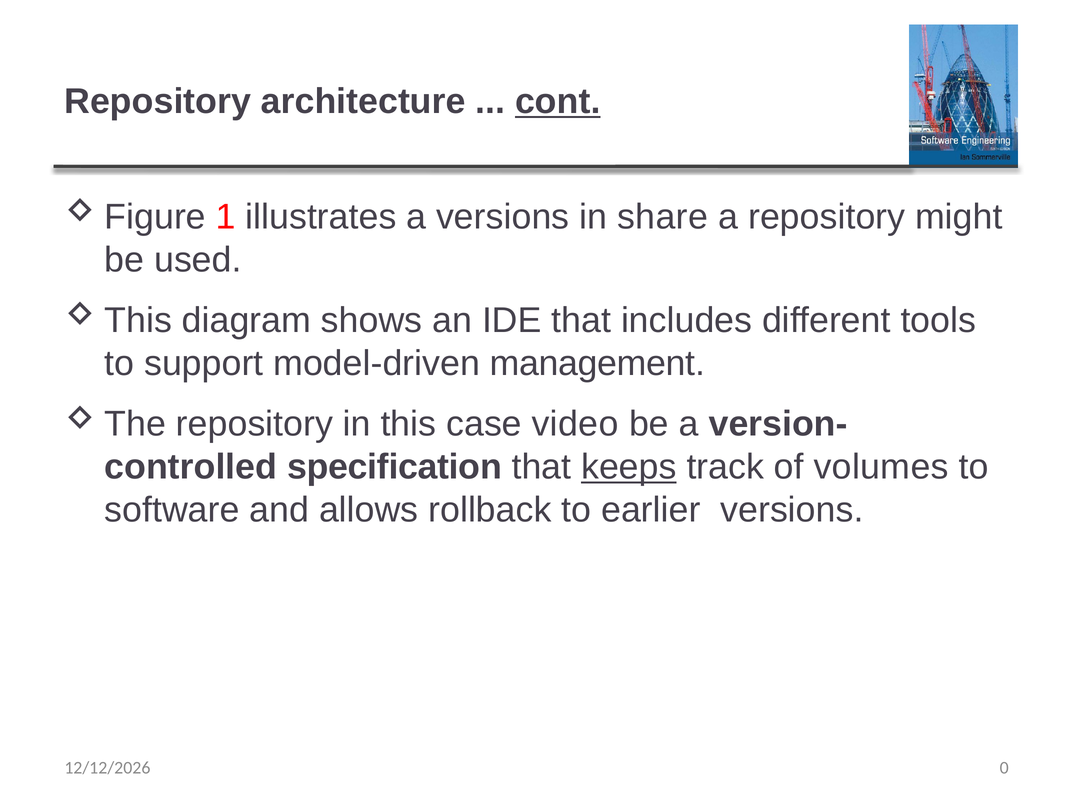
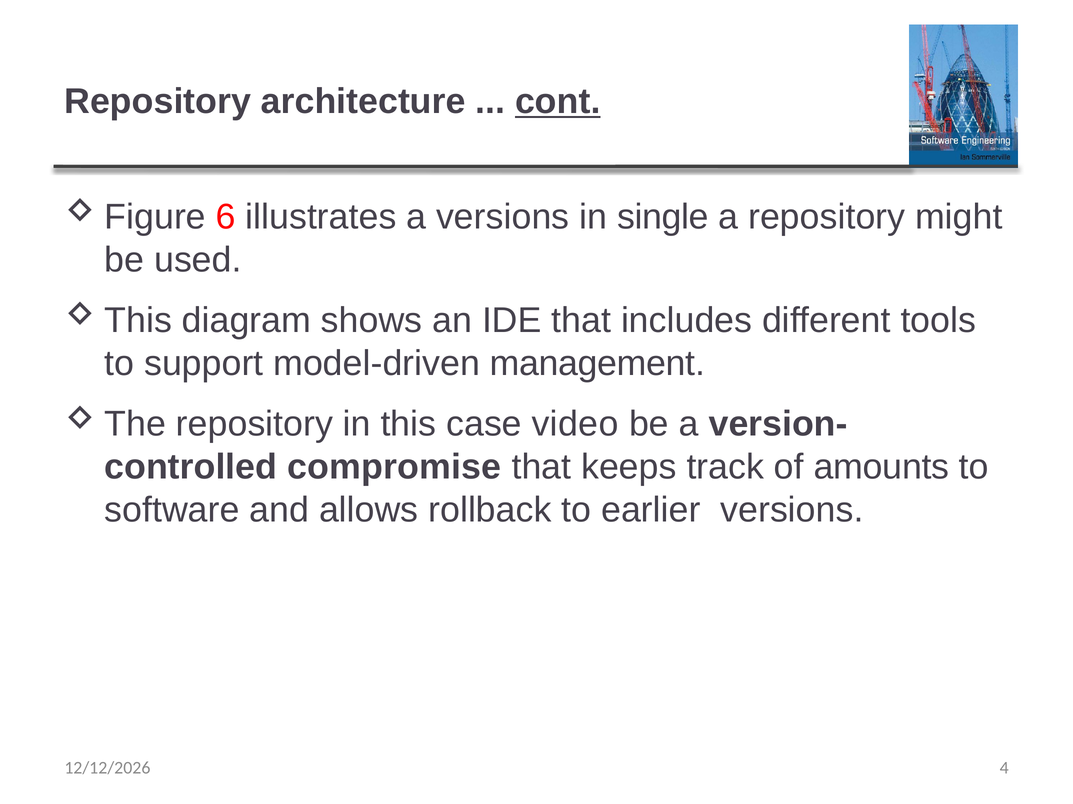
1: 1 -> 6 (226, 217)
share: share -> single (663, 217)
specification: specification -> compromise (394, 467)
keeps underline: present -> none (629, 467)
volumes: volumes -> amounts (881, 467)
0: 0 -> 4 (1004, 768)
